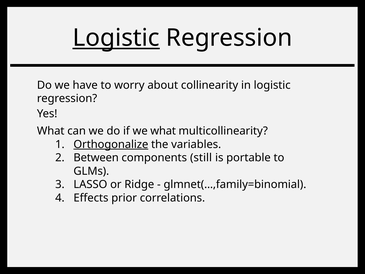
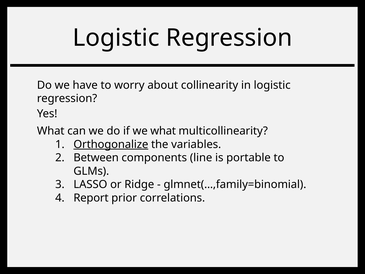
Logistic underline: present -> none (116, 38)
still: still -> line (201, 158)
Effects: Effects -> Report (91, 198)
